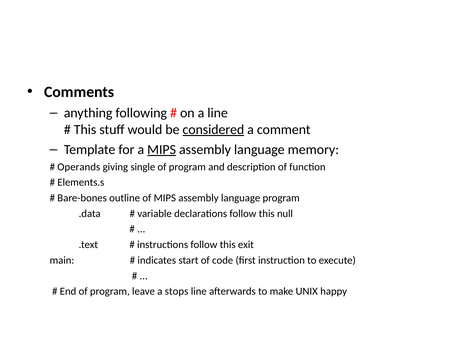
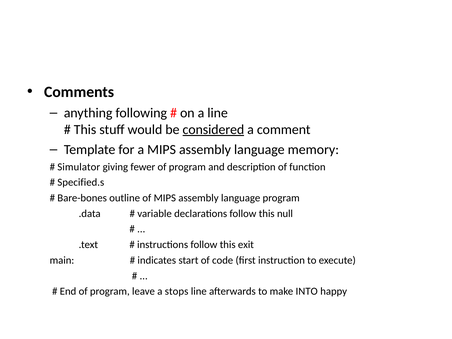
MIPS underline: present -> none (162, 150)
Operands: Operands -> Simulator (79, 167)
single: single -> fewer (143, 167)
Elements.s: Elements.s -> Specified.s (81, 182)
UNIX: UNIX -> INTO (307, 291)
